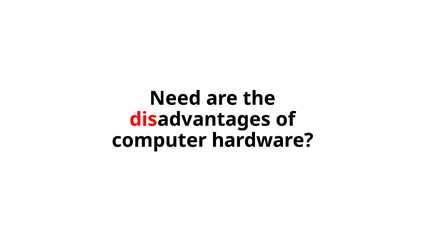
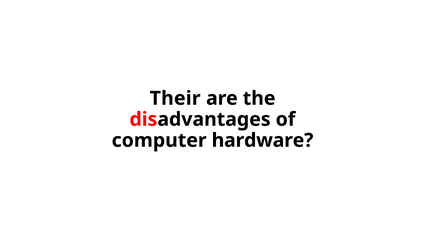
Need: Need -> Their (175, 98)
